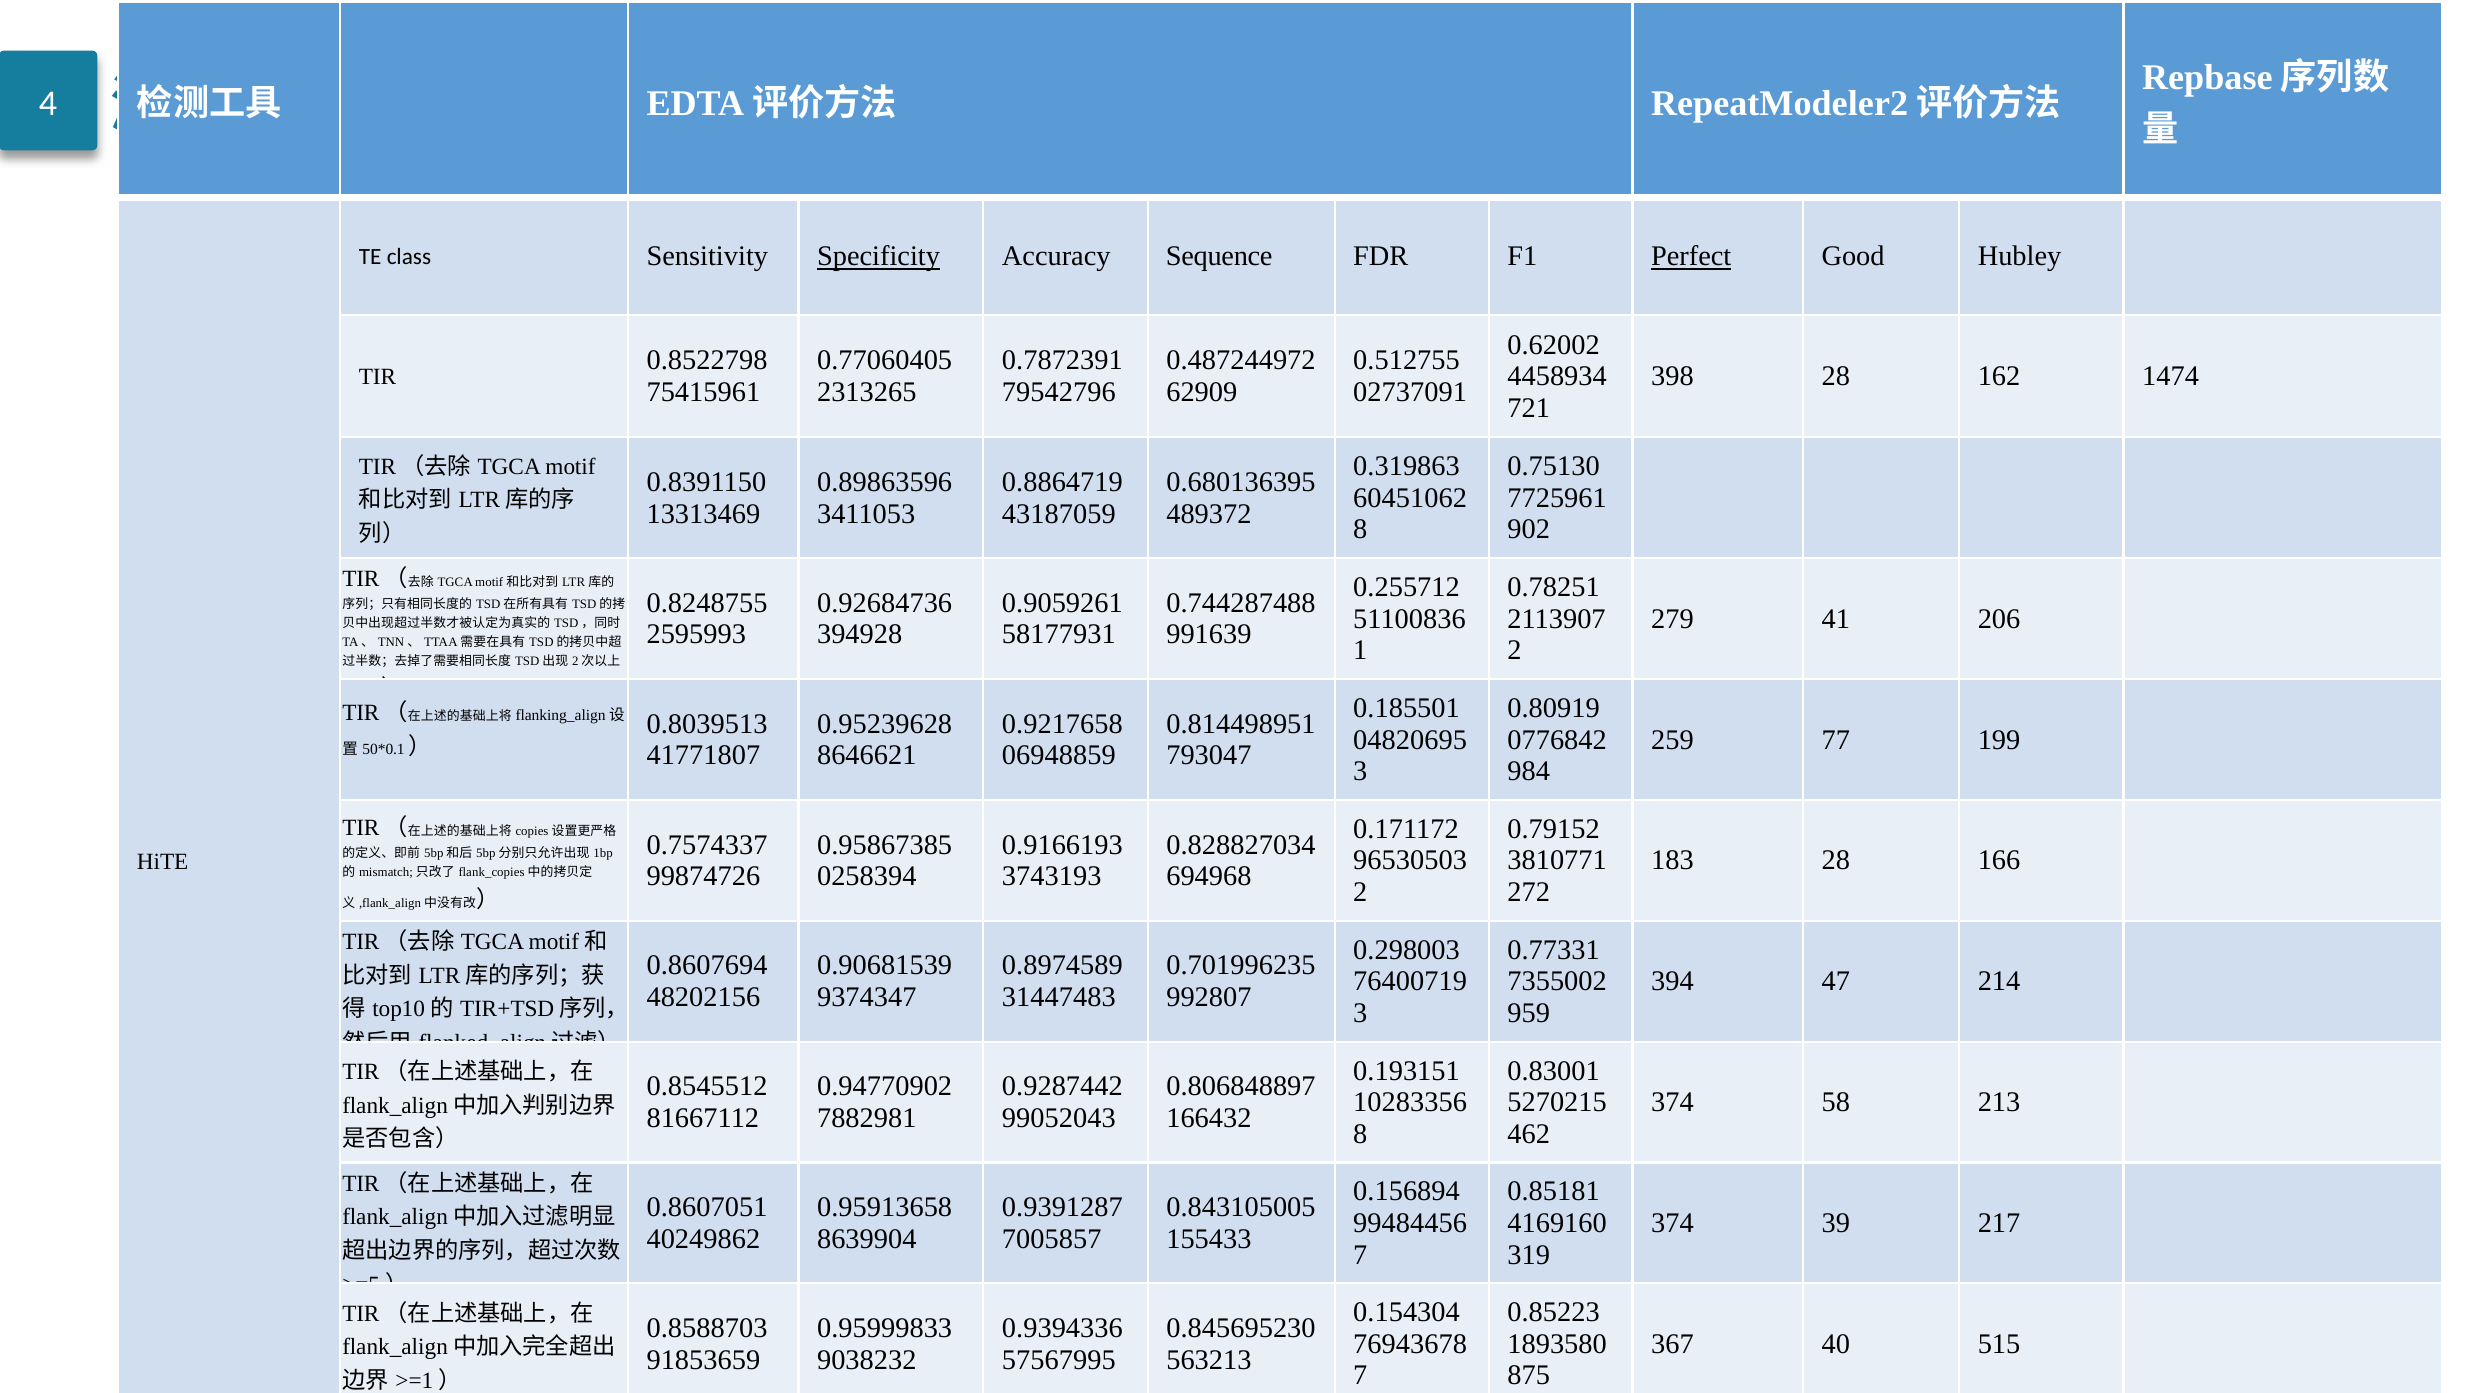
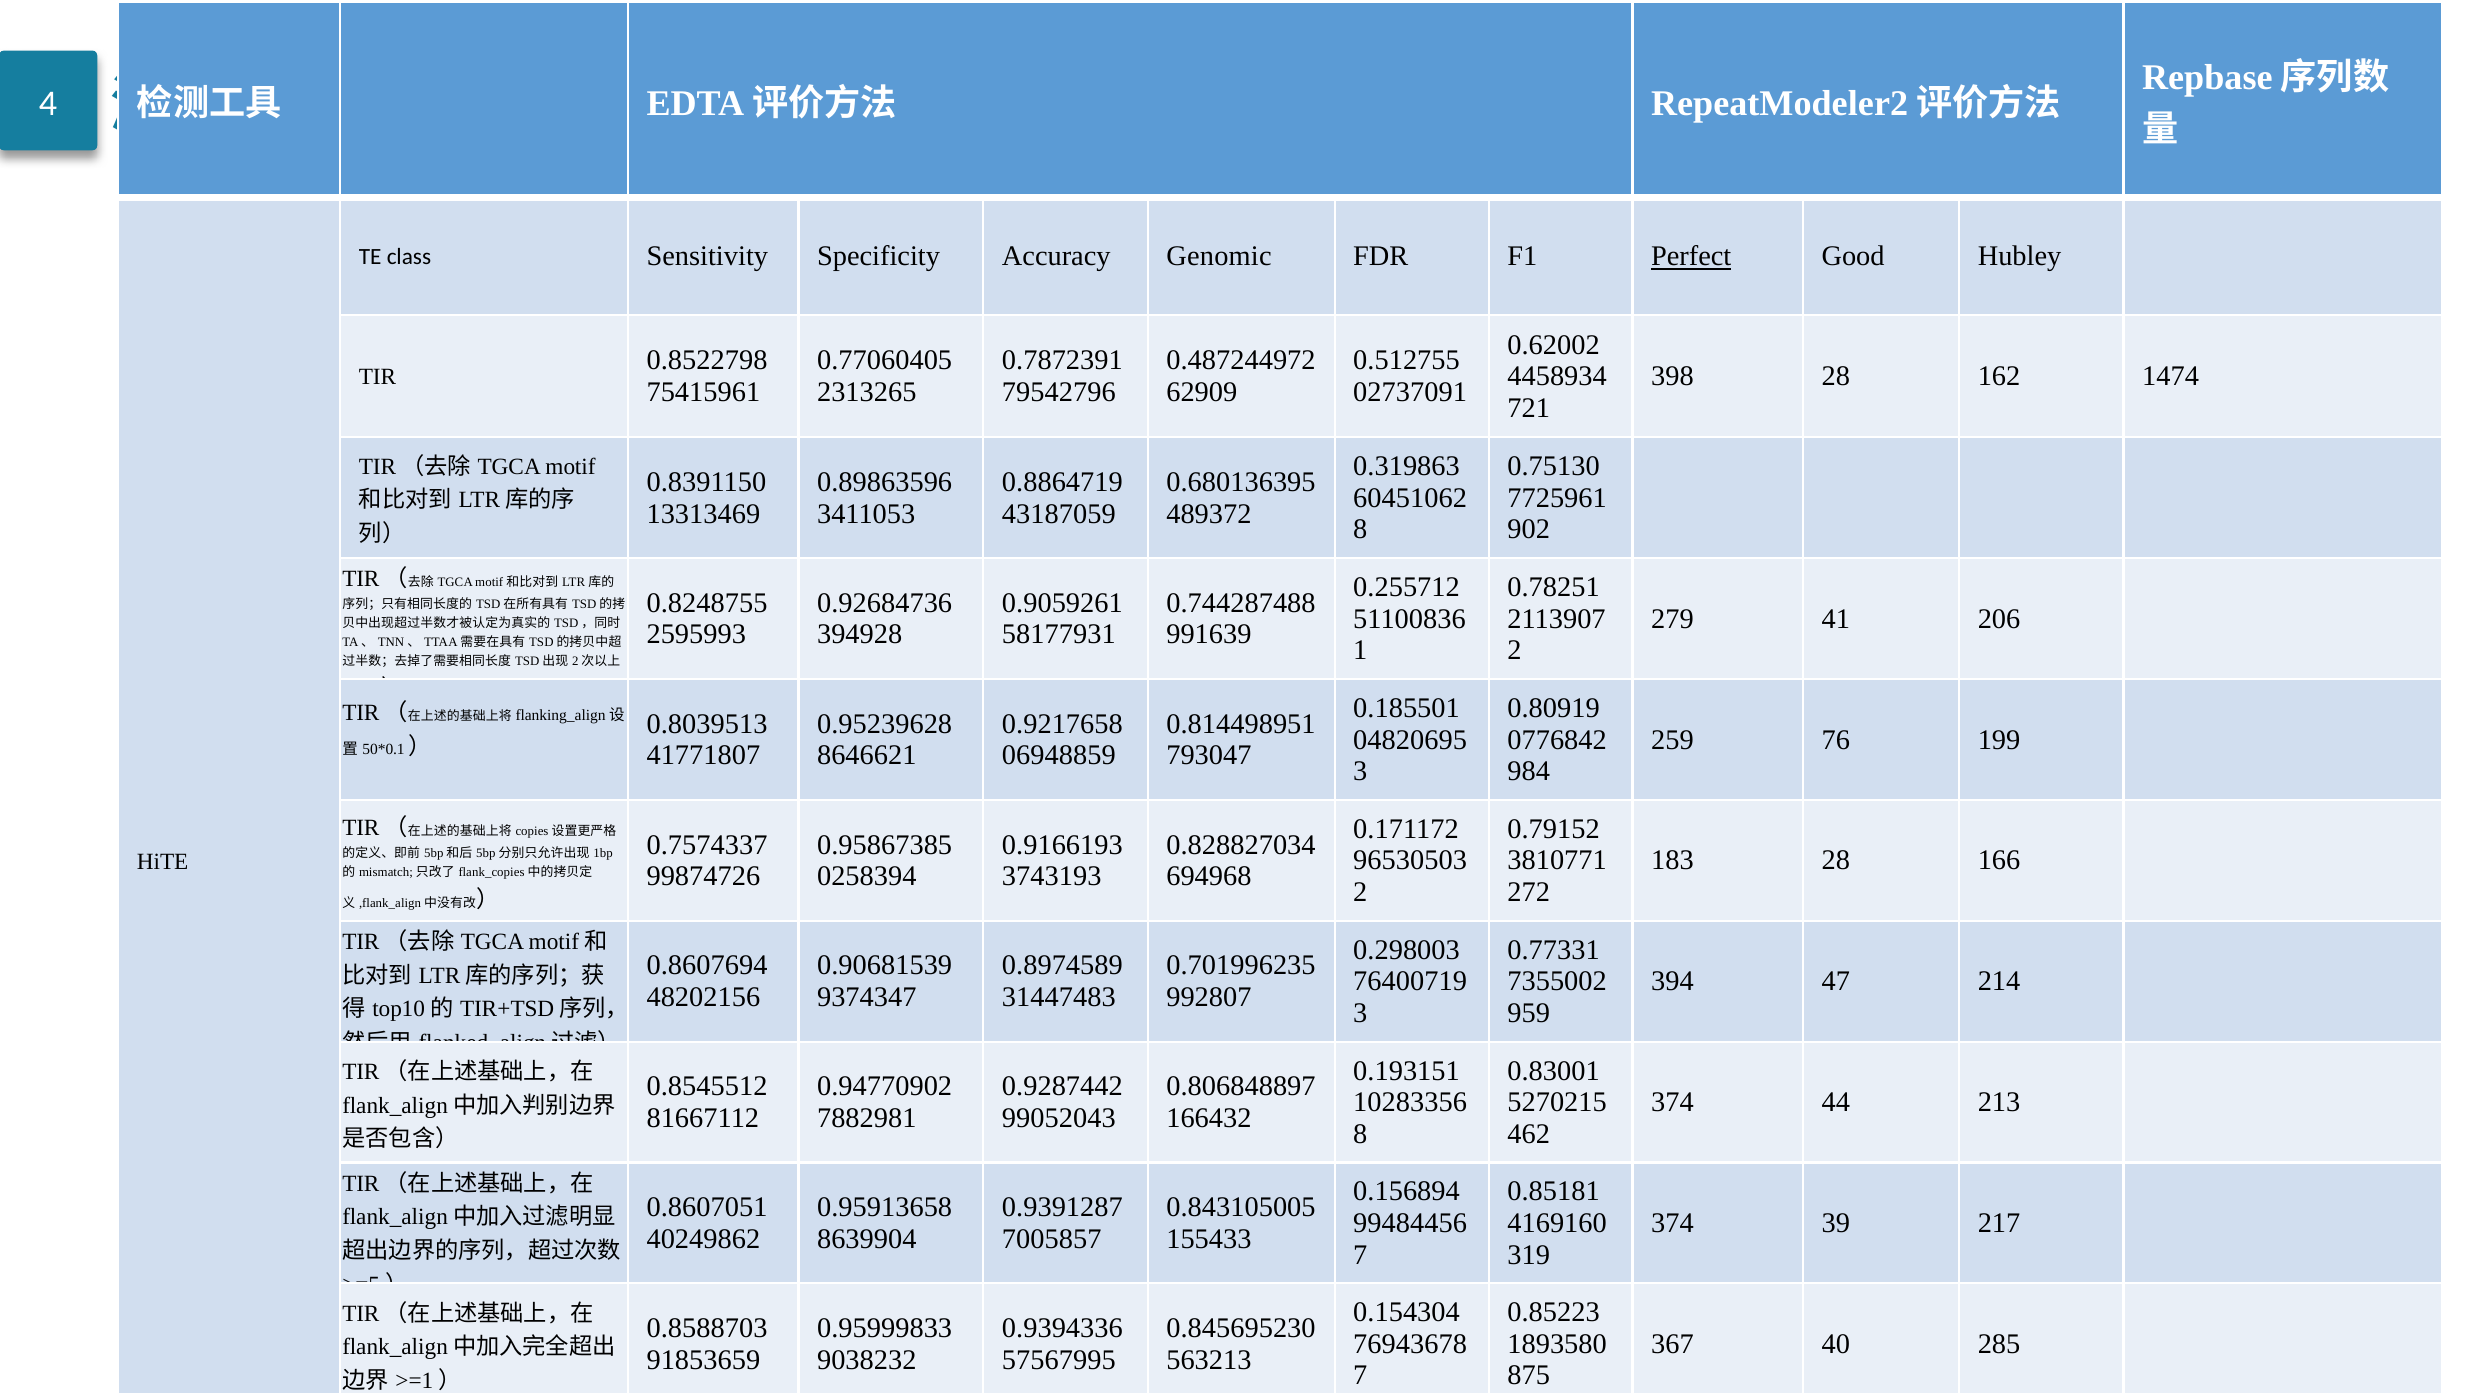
Specificity underline: present -> none (879, 257)
Sequence: Sequence -> Genomic (1219, 257)
77: 77 -> 76 (1836, 740)
58: 58 -> 44 (1836, 1102)
515: 515 -> 285 (1999, 1344)
